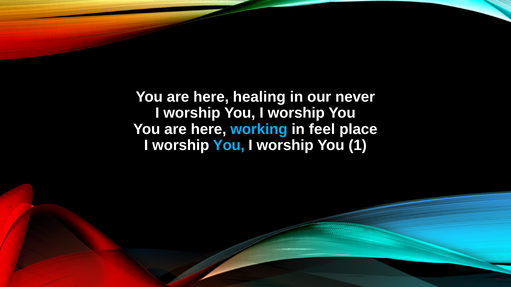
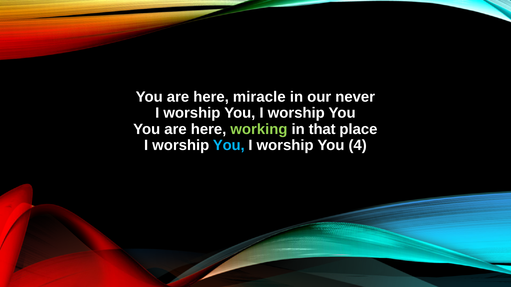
healing: healing -> miracle (259, 97)
working colour: light blue -> light green (259, 129)
feel: feel -> that (322, 129)
1: 1 -> 4 (358, 145)
